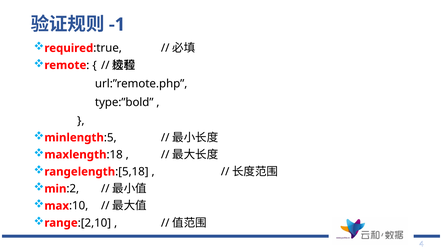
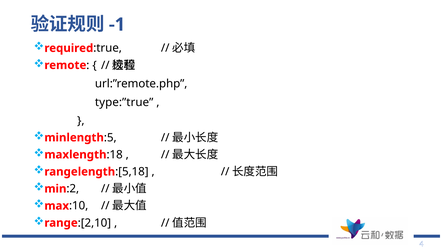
type:”bold: type:”bold -> type:”true (124, 102)
